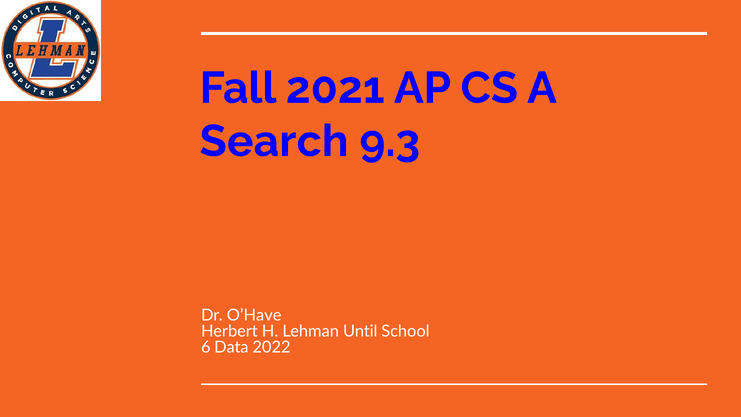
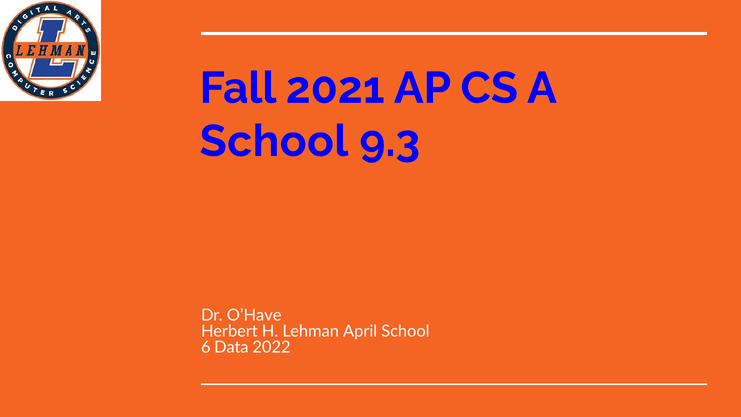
Search: Search -> School (274, 141)
Until: Until -> April (360, 331)
